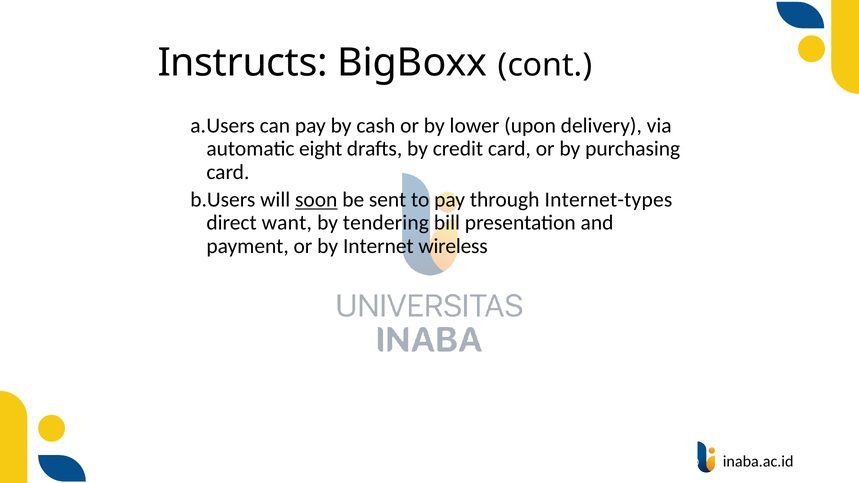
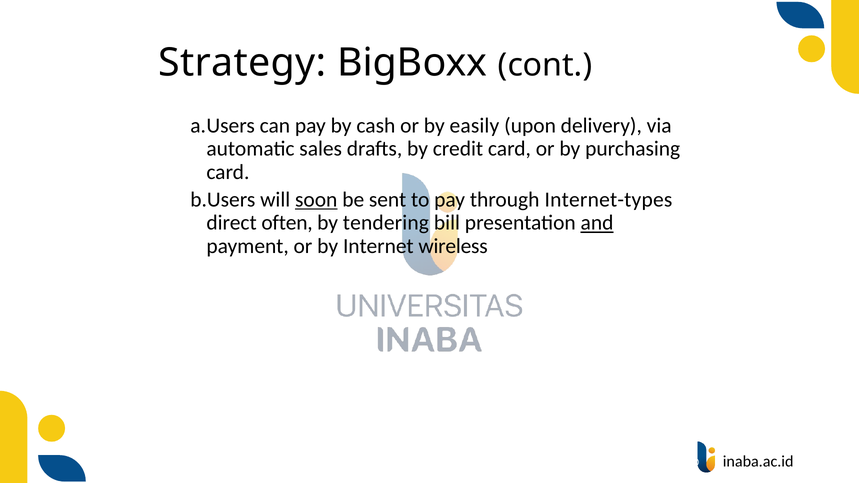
Instructs: Instructs -> Strategy (242, 63)
lower: lower -> easily (474, 126)
eight: eight -> sales (321, 149)
want: want -> often (287, 223)
and underline: none -> present (597, 223)
